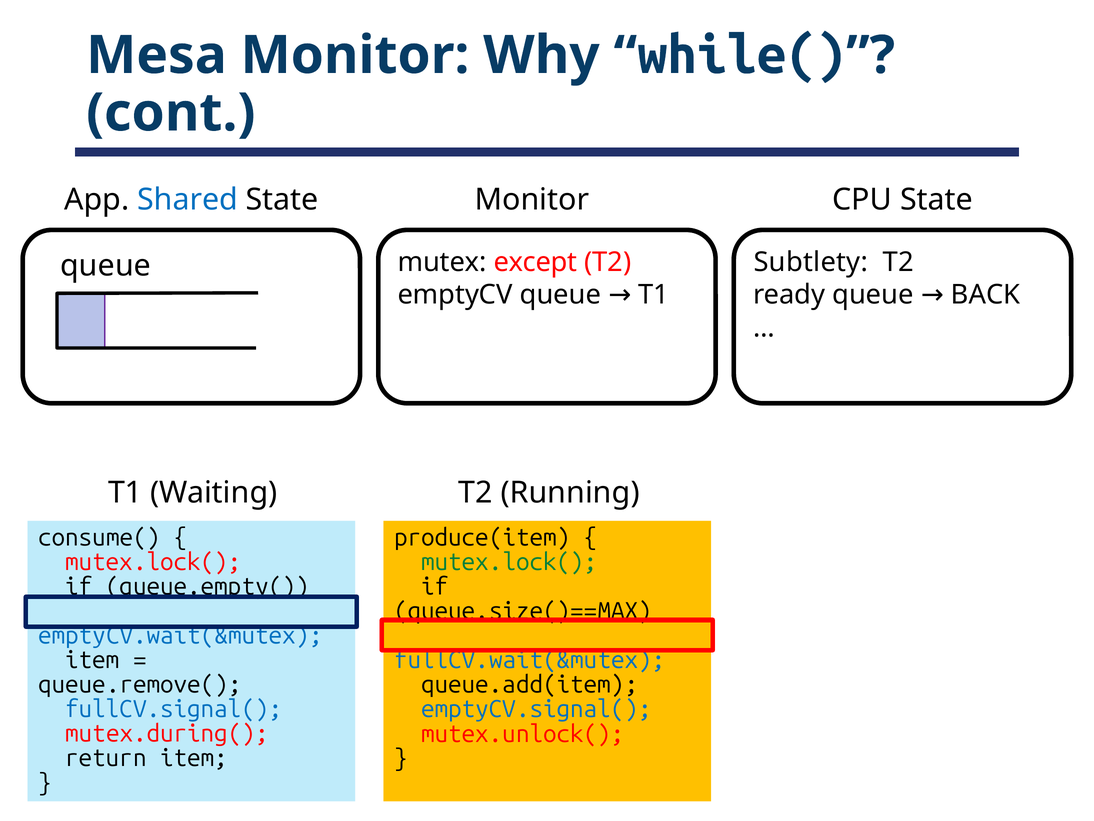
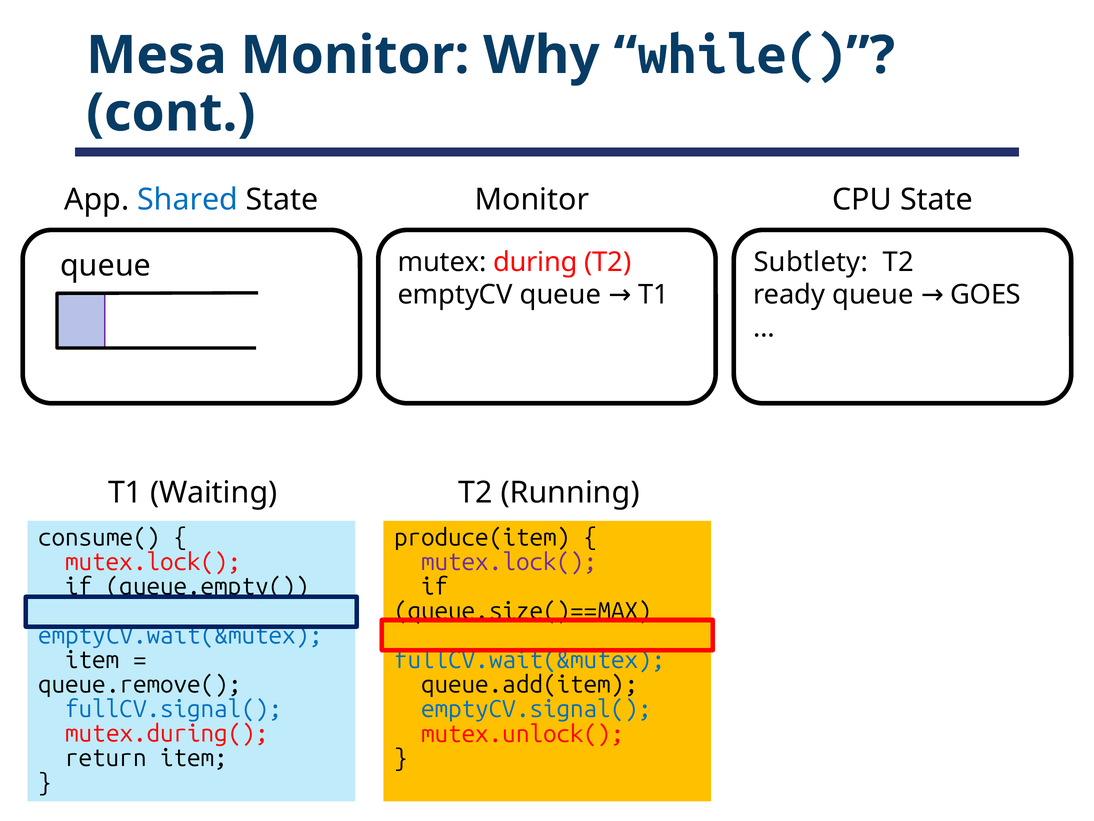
except: except -> during (535, 262)
BACK: BACK -> GOES (986, 295)
mutex.lock( colour: green -> purple (509, 562)
